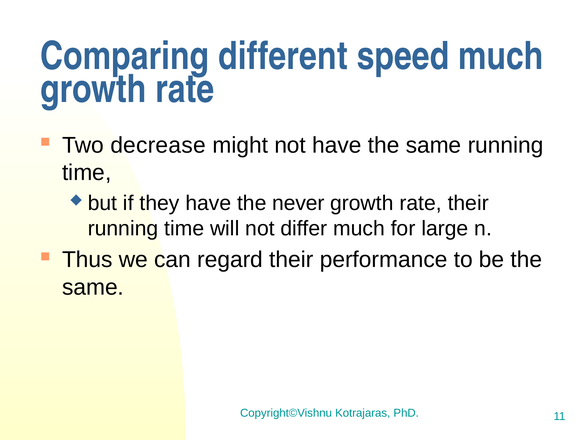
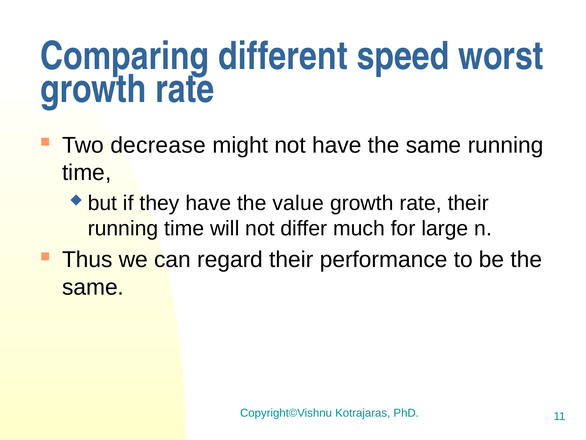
speed much: much -> worst (501, 56)
never: never -> value (298, 203)
